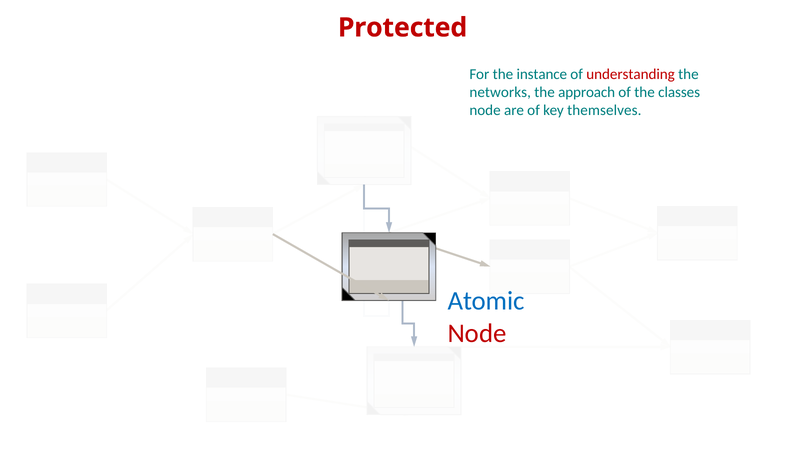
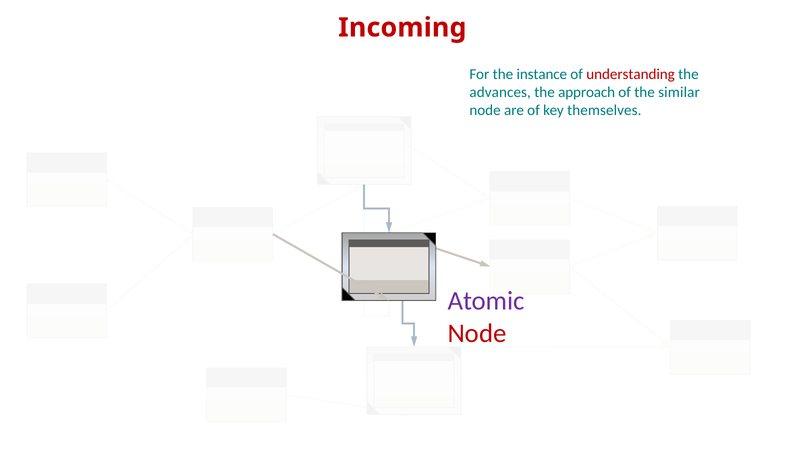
Protected: Protected -> Incoming (402, 28)
networks: networks -> advances (500, 92)
classes: classes -> similar (679, 92)
Atomic colour: blue -> purple (486, 301)
